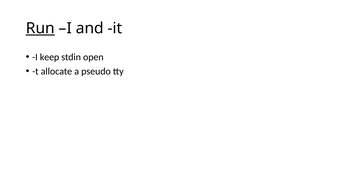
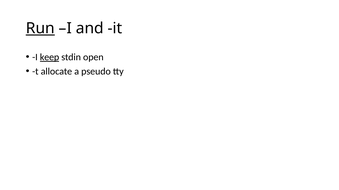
keep underline: none -> present (50, 57)
